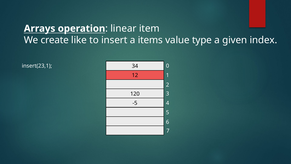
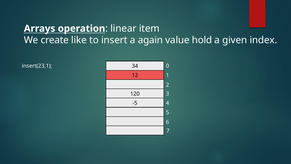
items: items -> again (150, 40)
type: type -> hold (202, 40)
